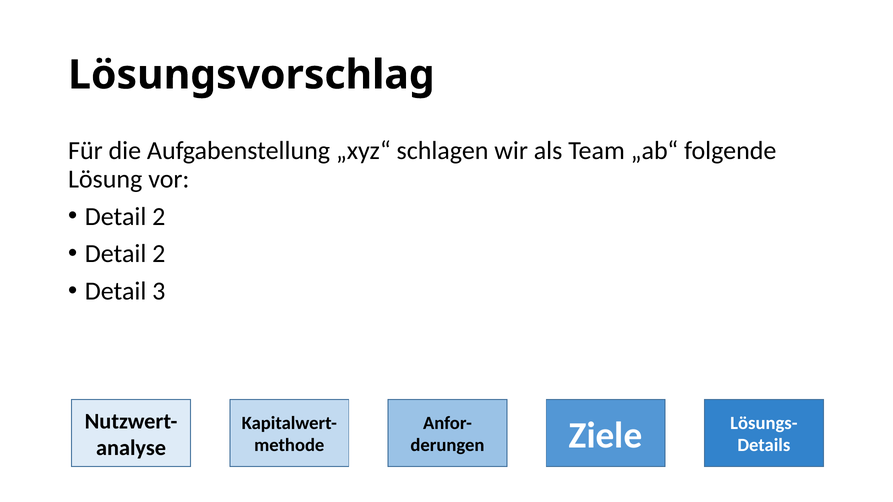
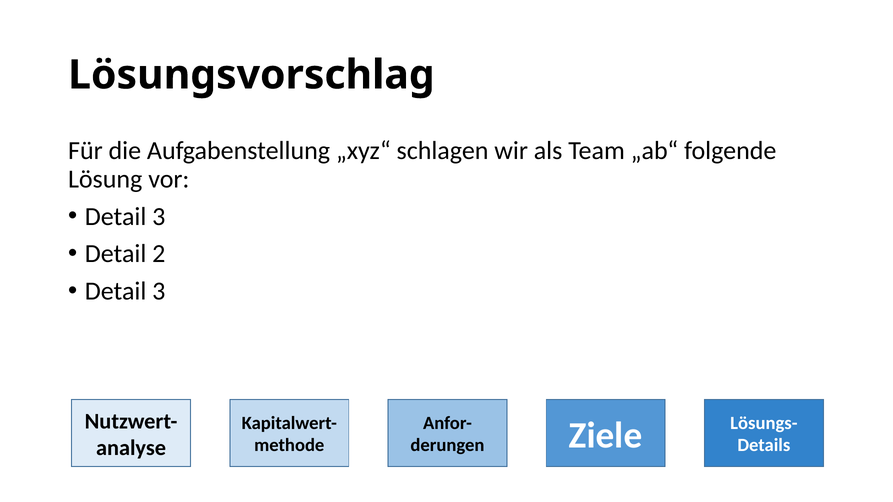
2: 2 -> 3 (159, 217)
